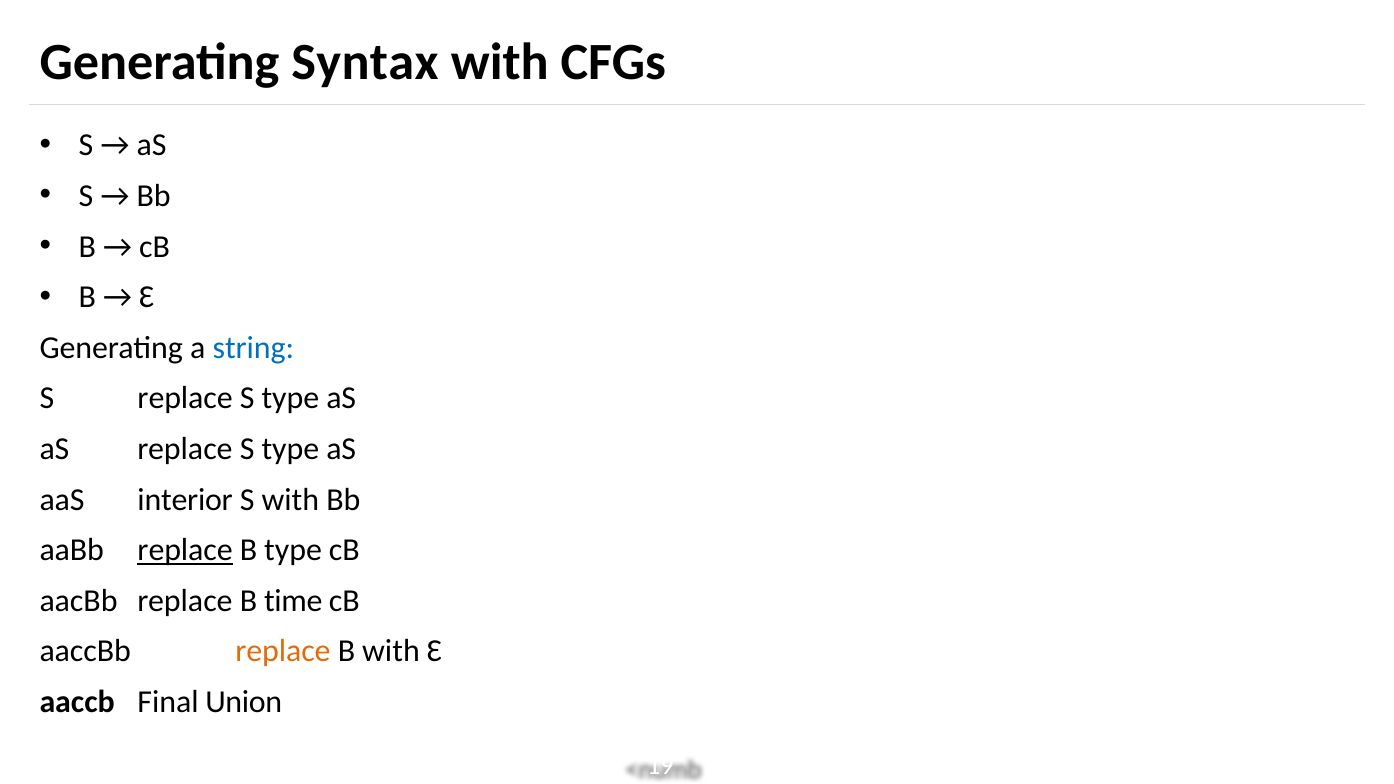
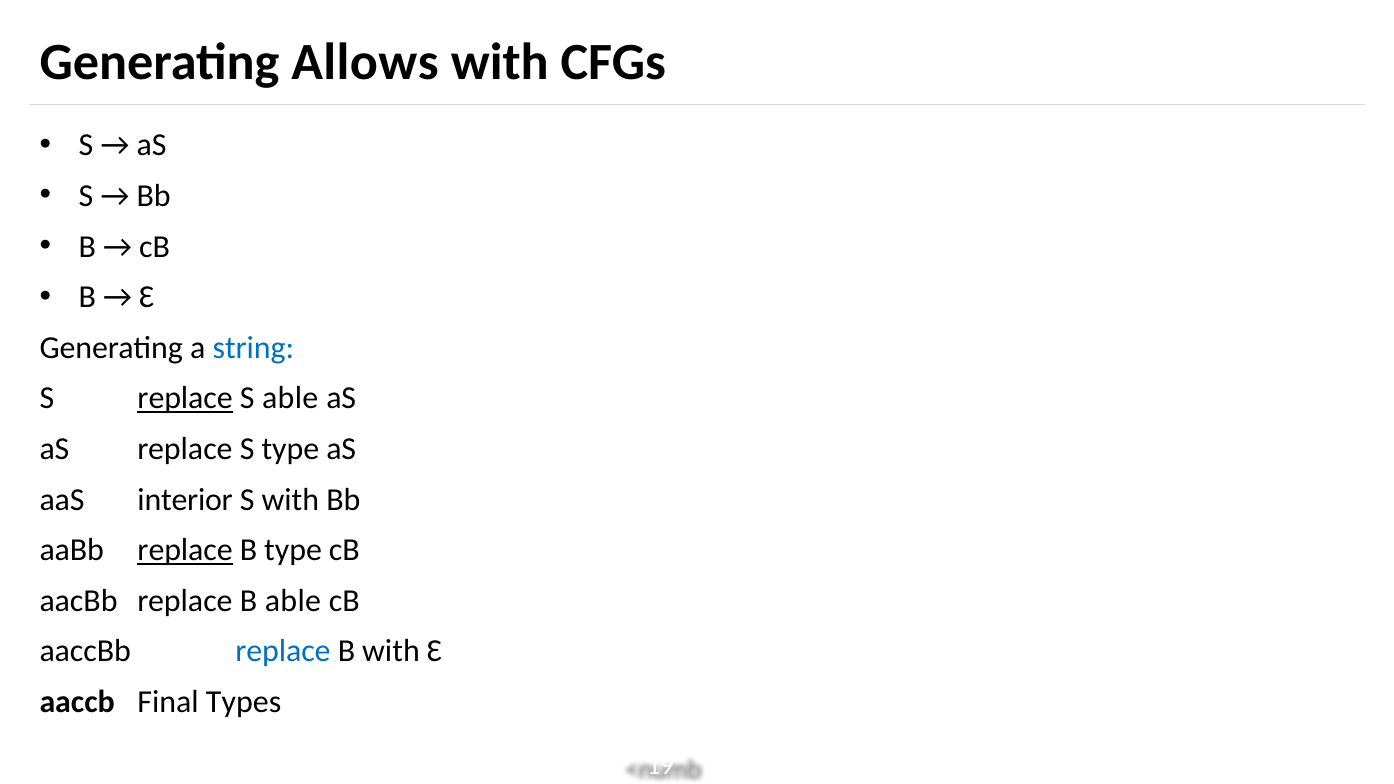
Syntax: Syntax -> Allows (365, 62)
replace underline: none -> present (185, 398)
type: type -> able (290, 398)
B time: time -> able (293, 601)
replace colour: orange -> blue (283, 652)
Union: Union -> Types (244, 702)
